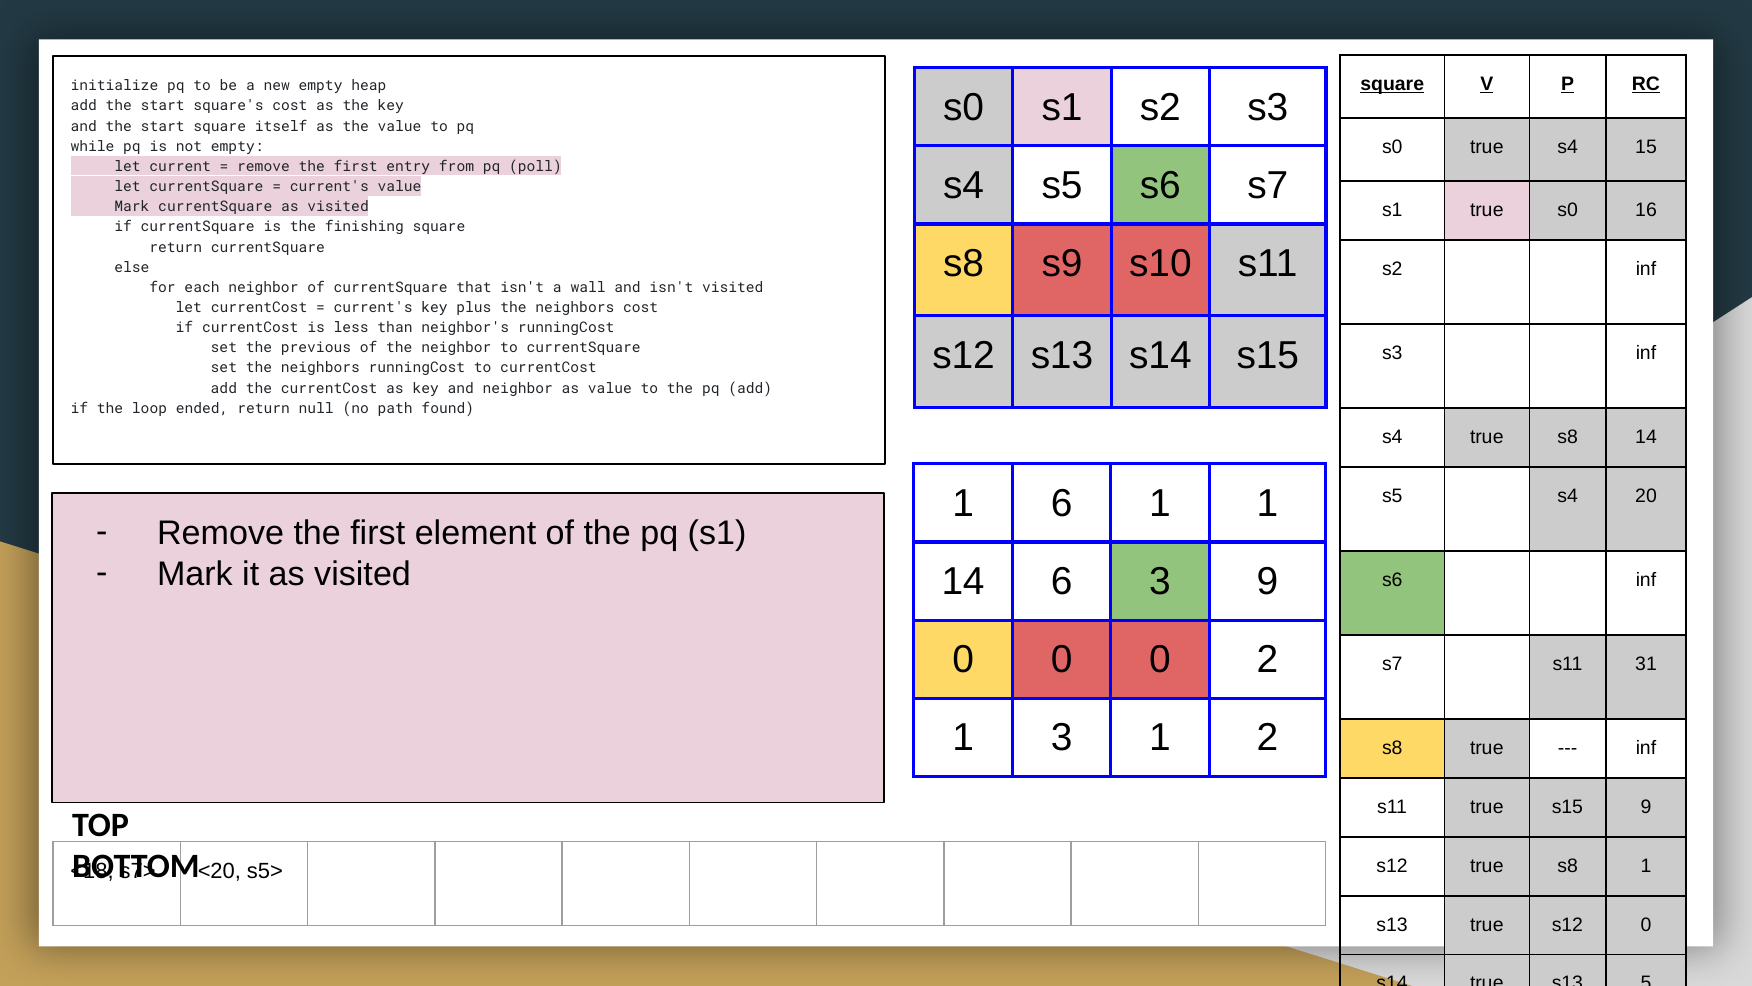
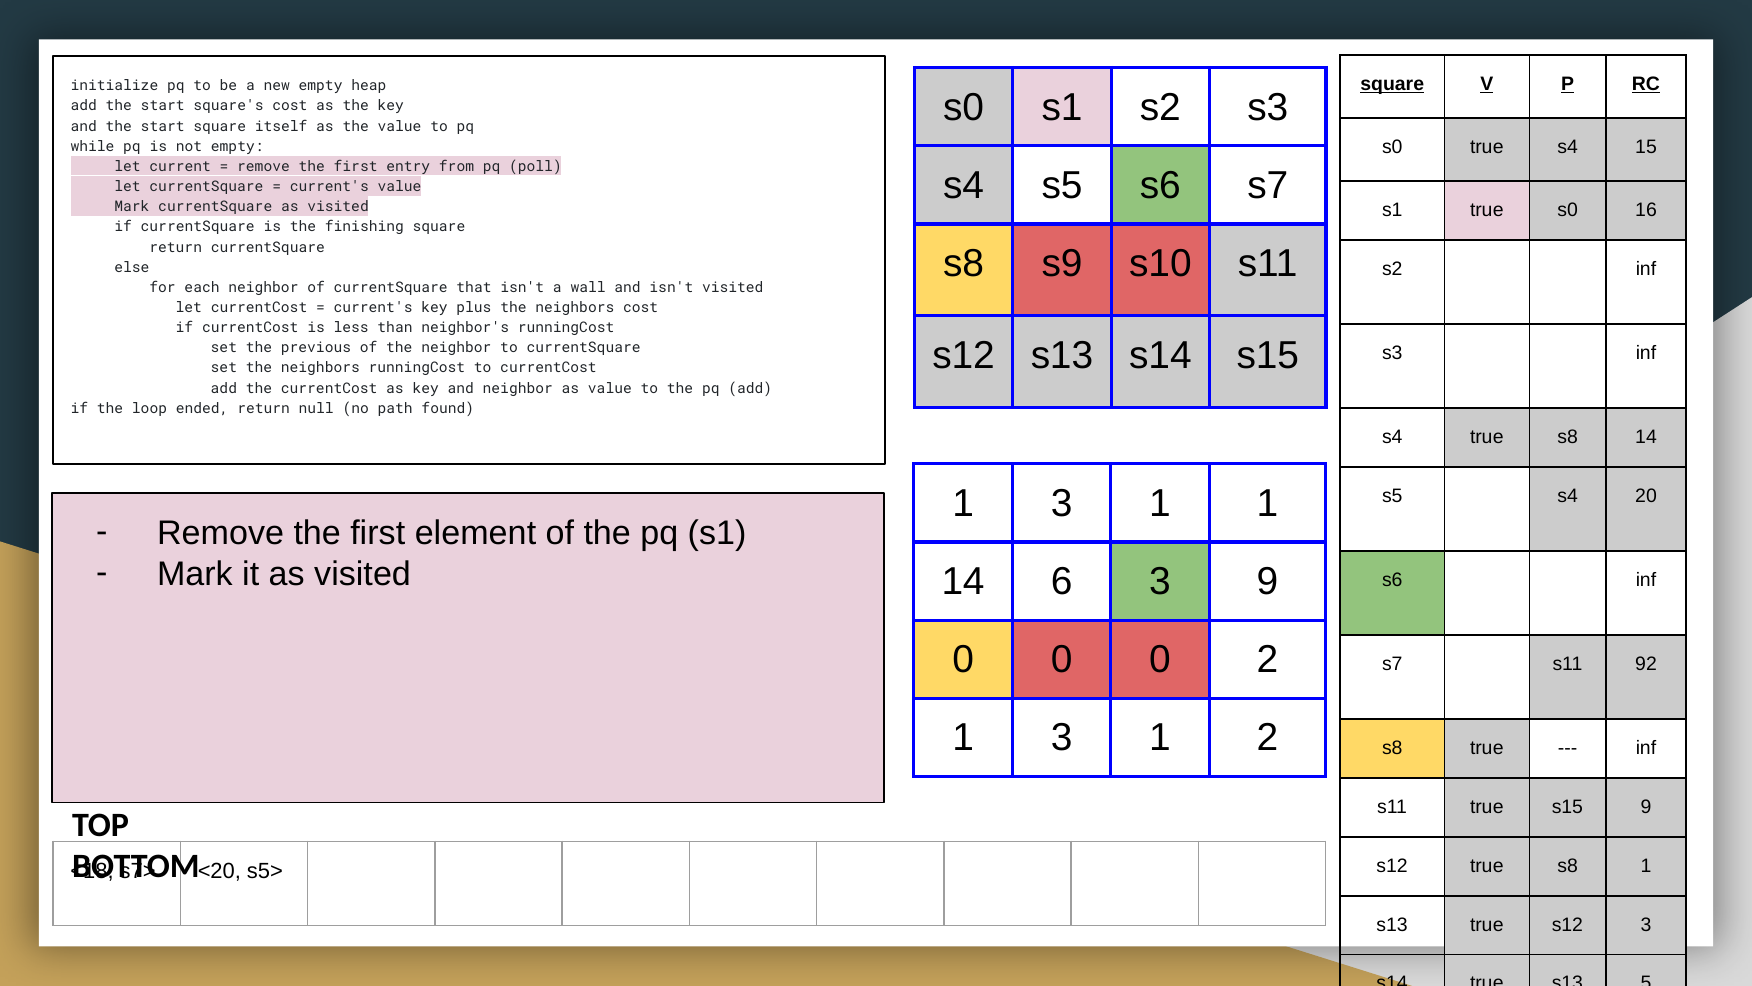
6: 6 -> 3 (1062, 503)
31: 31 -> 92 (1646, 664)
s12 0: 0 -> 3 (1646, 924)
